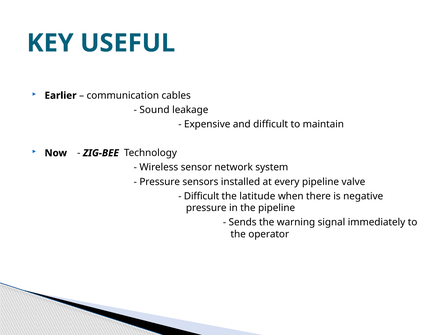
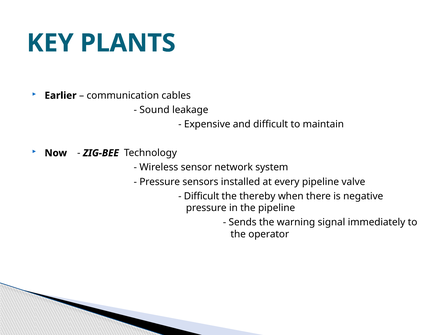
USEFUL: USEFUL -> PLANTS (128, 43)
latitude: latitude -> thereby (257, 196)
